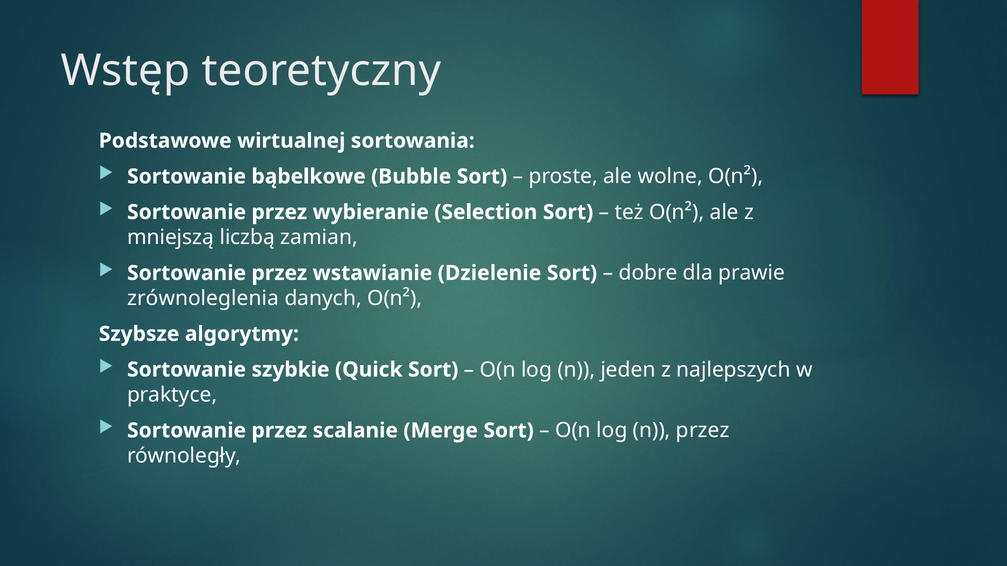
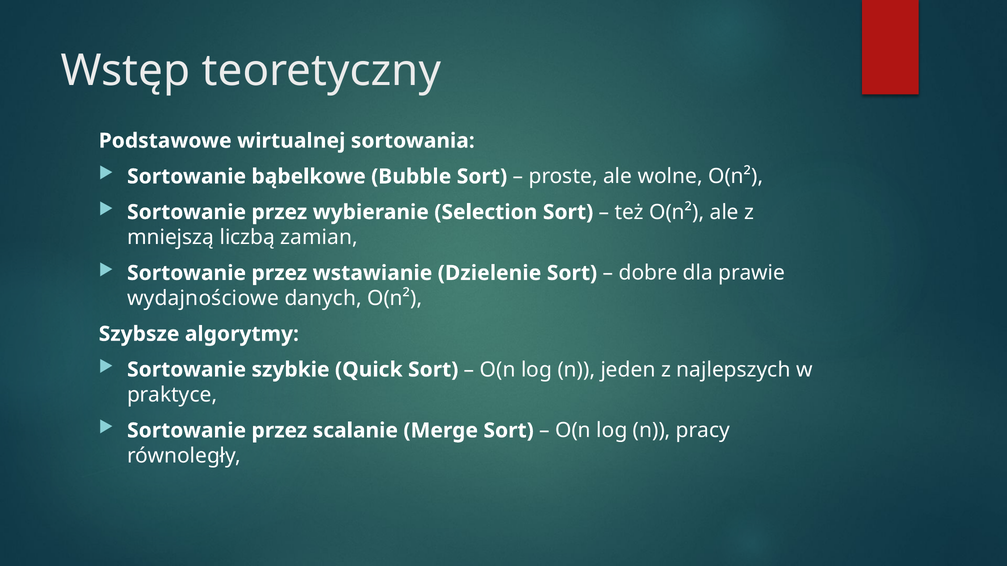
zrównoleglenia: zrównoleglenia -> wydajnościowe (203, 298)
n przez: przez -> pracy (703, 431)
